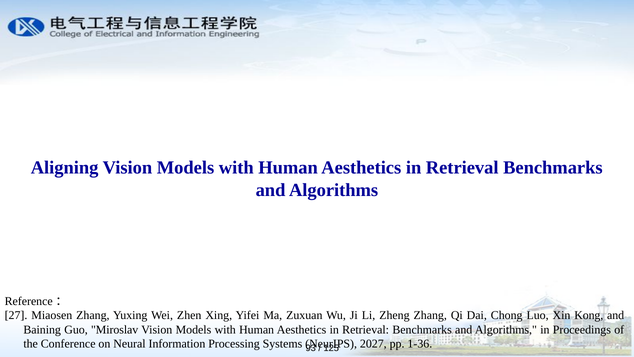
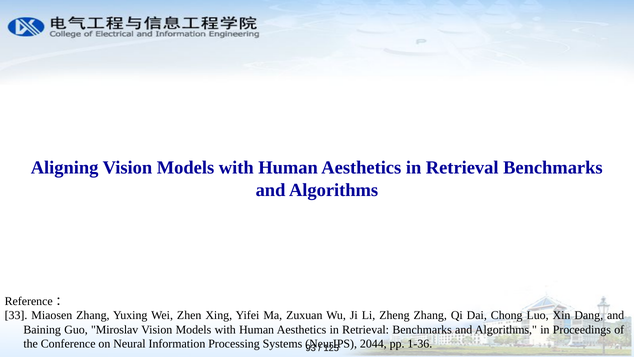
27: 27 -> 33 (16, 315)
Kong: Kong -> Dang (589, 315)
2027: 2027 -> 2044 (373, 344)
